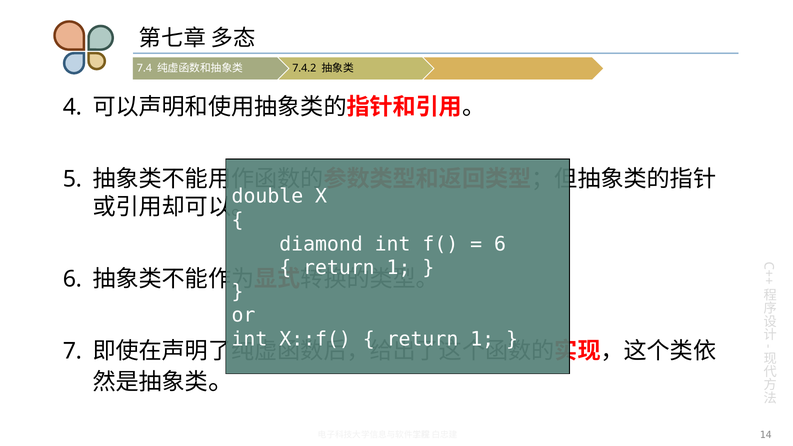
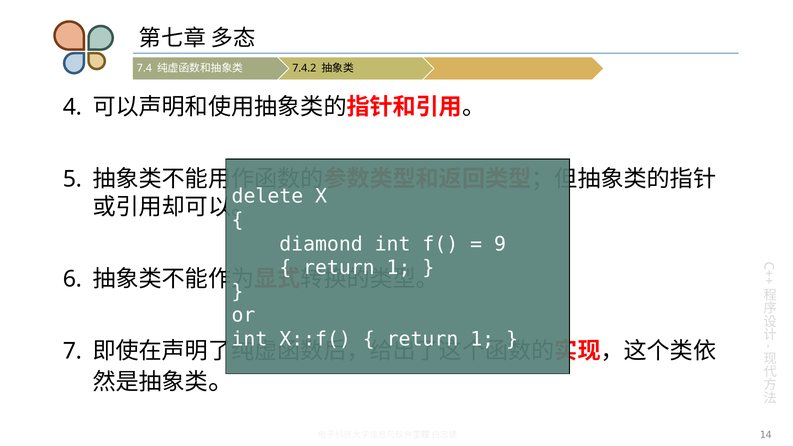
double: double -> delete (267, 196)
6: 6 -> 9 (500, 244)
